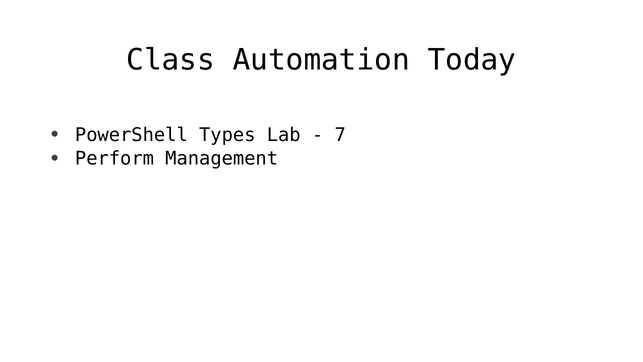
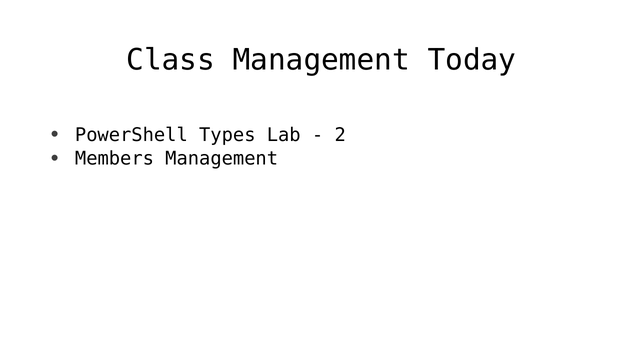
Class Automation: Automation -> Management (321, 60)
7: 7 -> 2 (340, 135)
Perform: Perform -> Members (114, 159)
